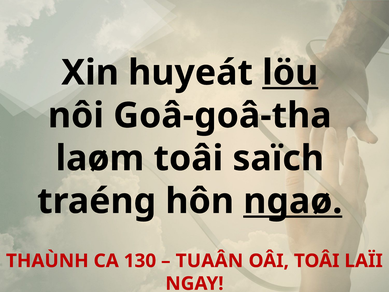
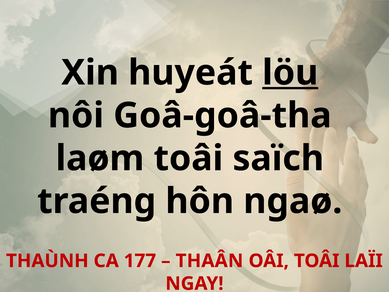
ngaø underline: present -> none (293, 201)
130: 130 -> 177 (140, 261)
TUAÂN: TUAÂN -> THAÂN (209, 261)
